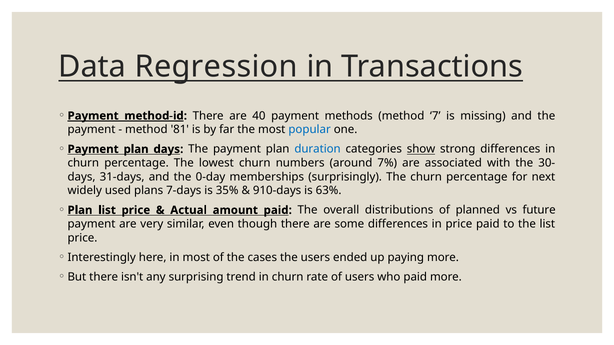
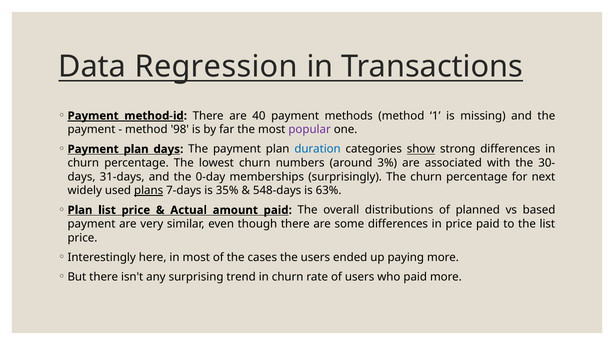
7: 7 -> 1 (435, 116)
81: 81 -> 98 (180, 130)
popular colour: blue -> purple (310, 130)
7%: 7% -> 3% (387, 163)
plans underline: none -> present (149, 191)
910-days: 910-days -> 548-days (277, 191)
future: future -> based (539, 210)
